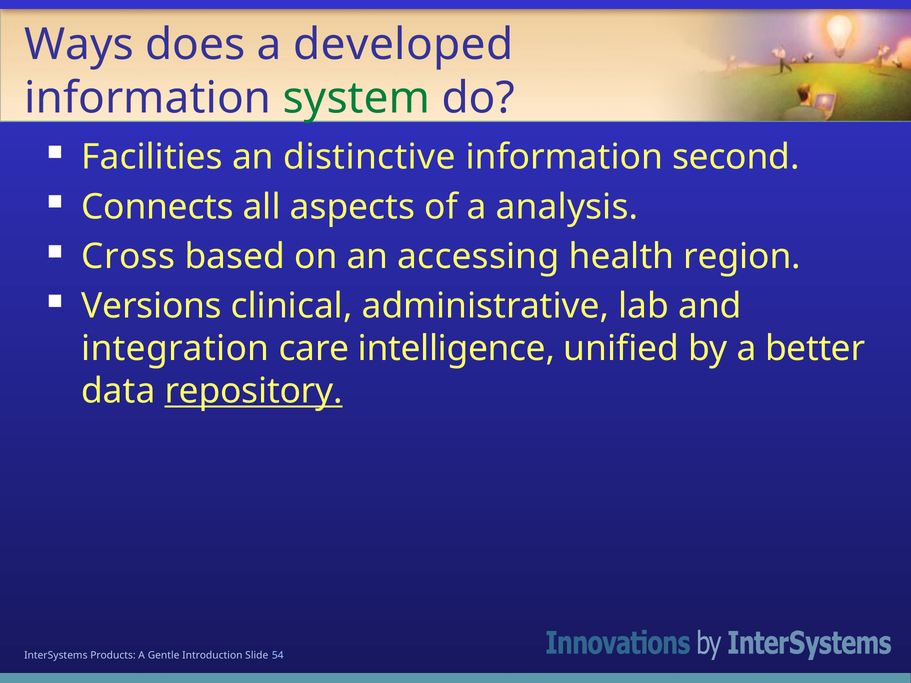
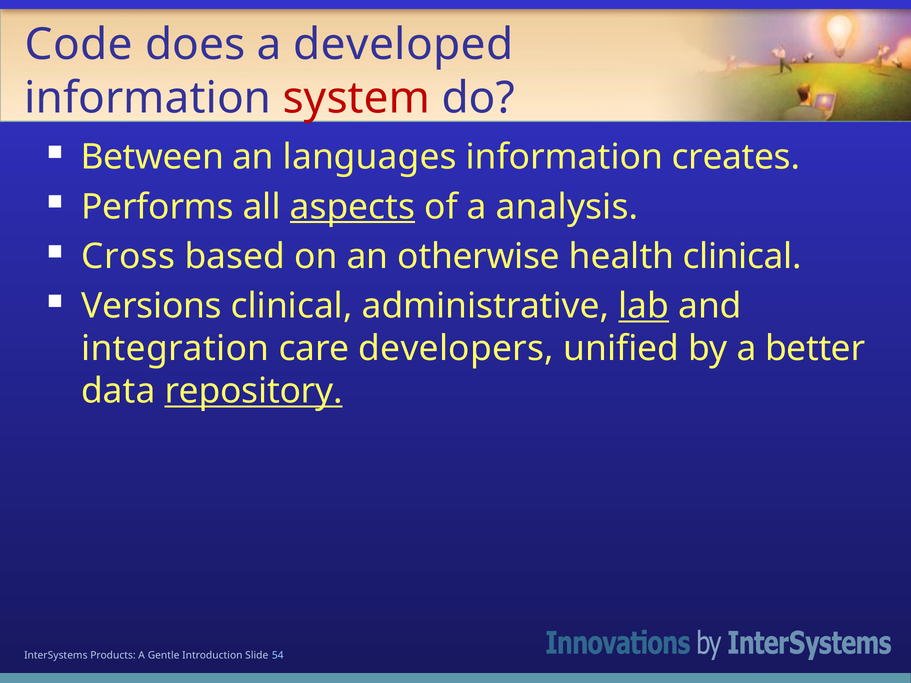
Ways: Ways -> Code (79, 45)
system colour: green -> red (356, 98)
Facilities: Facilities -> Between (152, 157)
distinctive: distinctive -> languages (370, 157)
second: second -> creates (736, 157)
Connects: Connects -> Performs (158, 207)
aspects underline: none -> present (352, 207)
accessing: accessing -> otherwise (479, 257)
health region: region -> clinical (742, 257)
lab underline: none -> present (644, 306)
intelligence: intelligence -> developers (456, 349)
